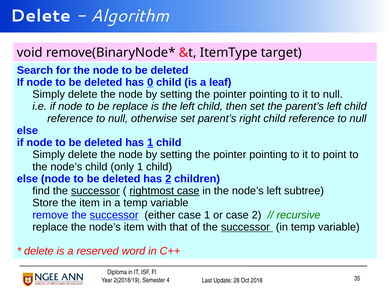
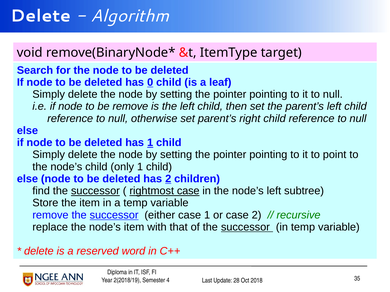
be replace: replace -> remove (130, 107)
